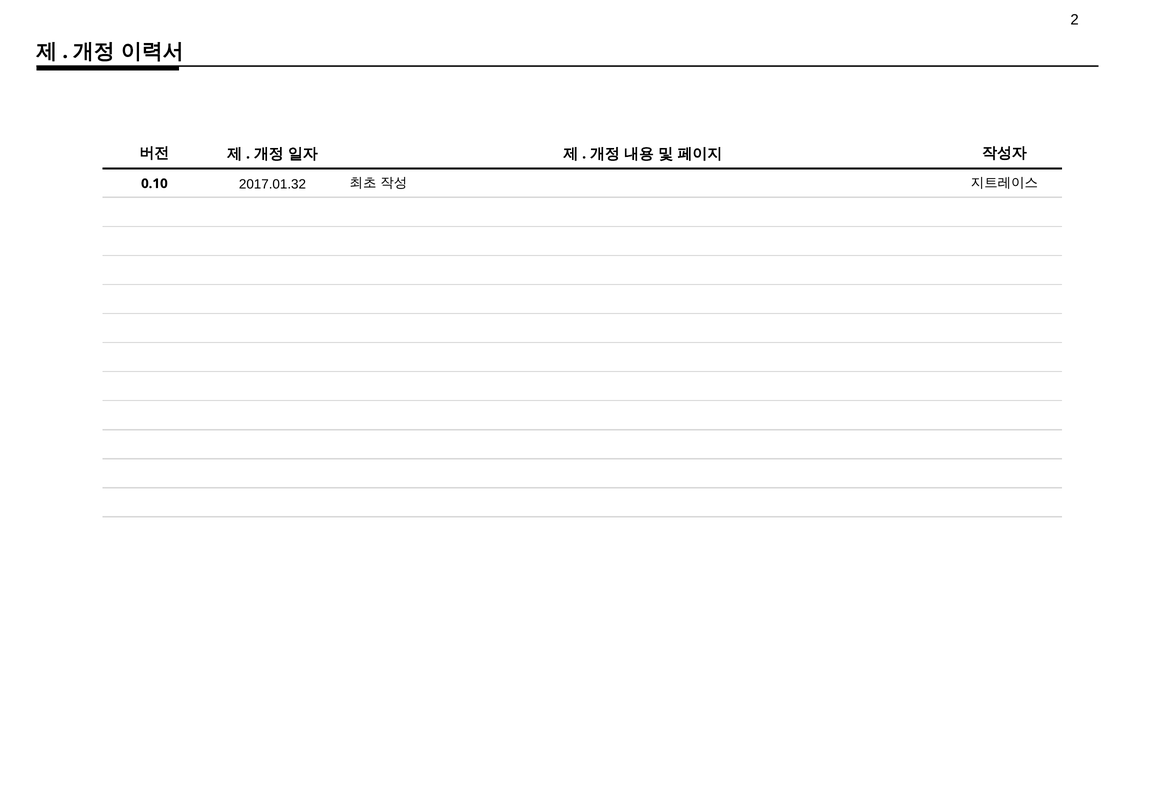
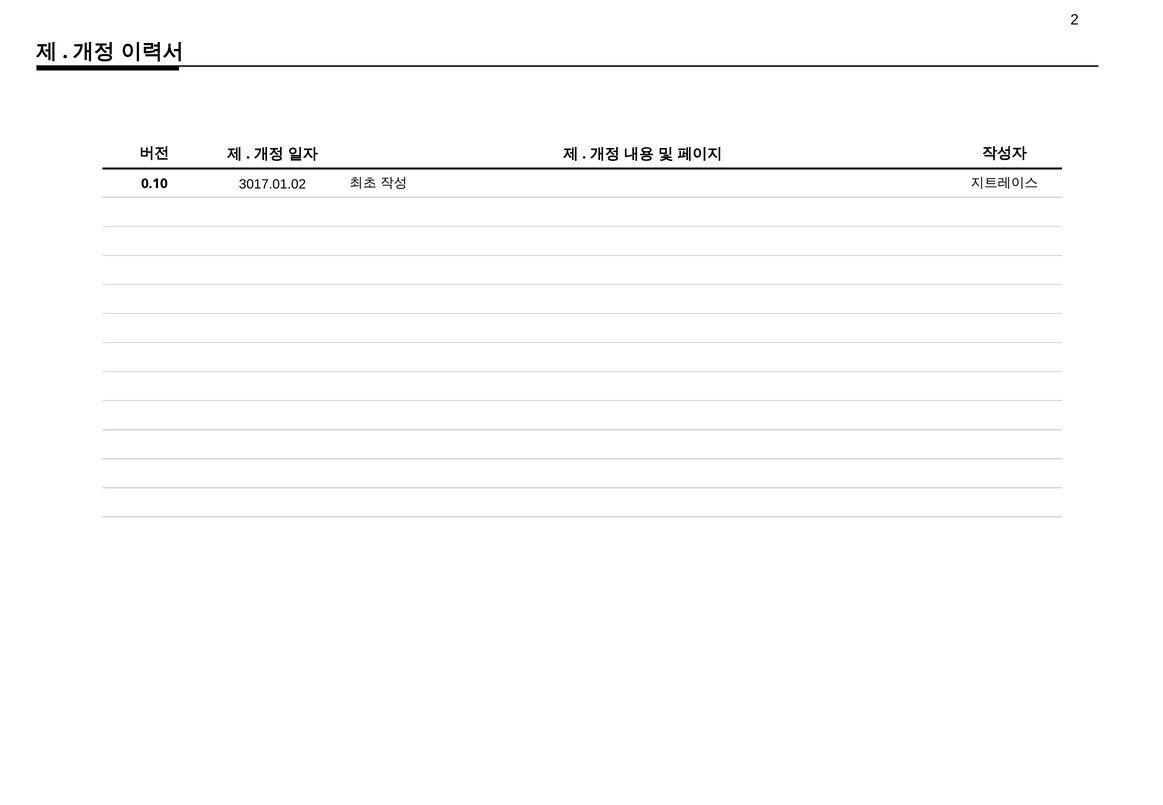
2017.01.32: 2017.01.32 -> 3017.01.02 (272, 185)
